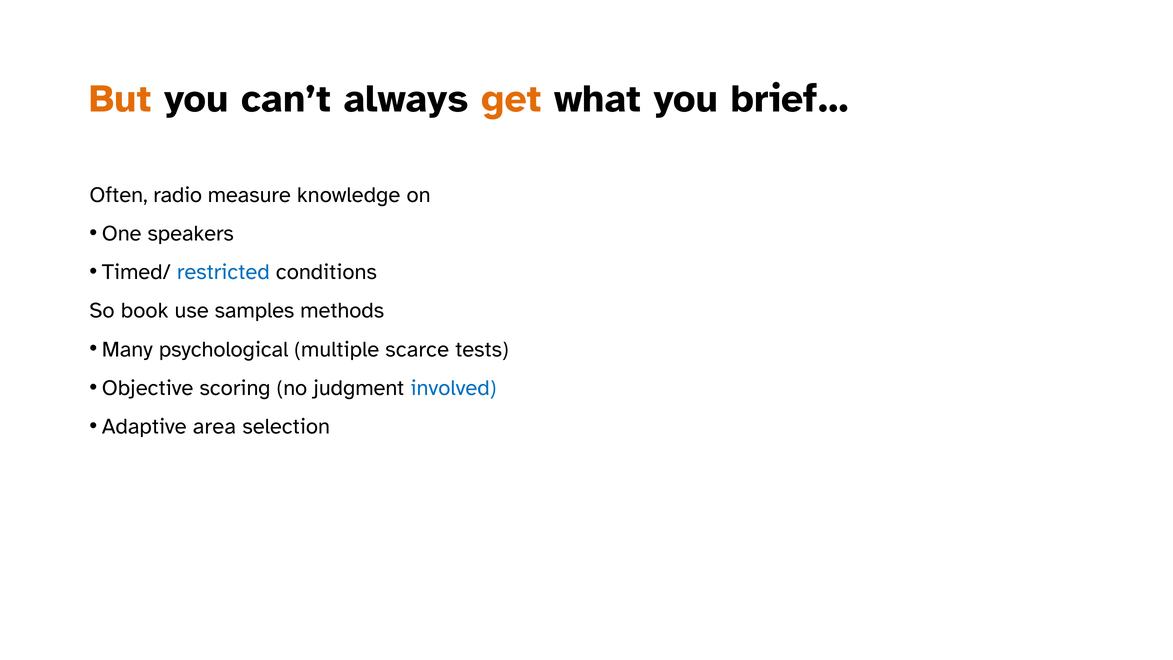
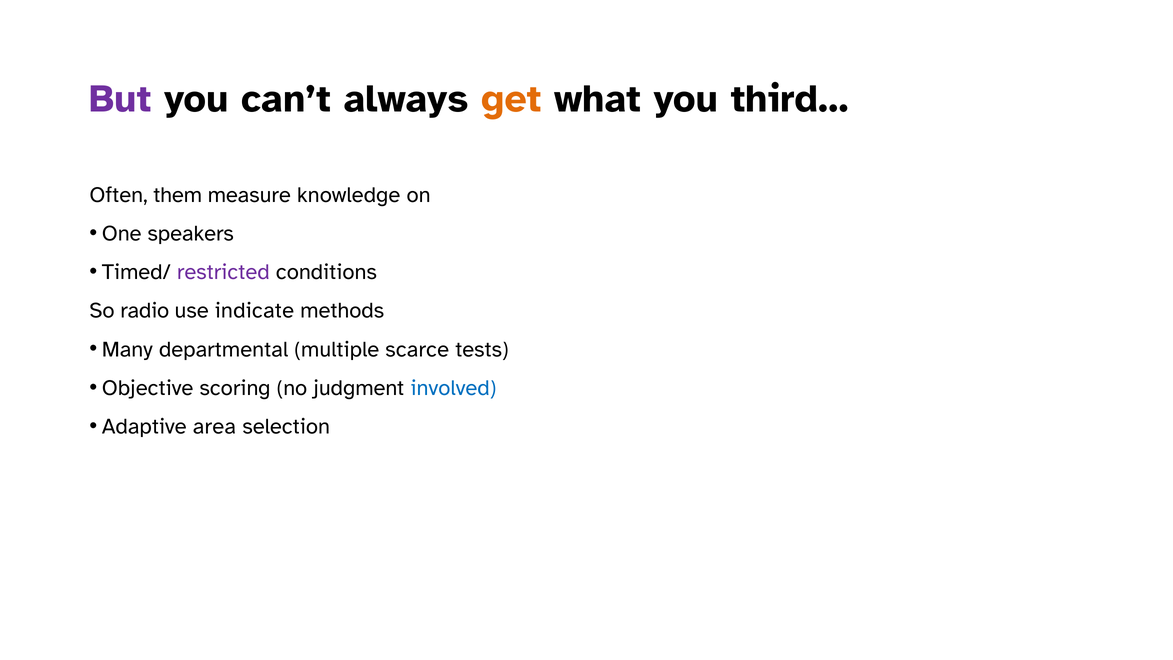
But colour: orange -> purple (120, 99)
brief…: brief… -> third… (790, 99)
radio: radio -> them (178, 195)
restricted colour: blue -> purple (223, 272)
book: book -> radio (145, 311)
samples: samples -> indicate (254, 311)
psychological: psychological -> departmental (224, 349)
